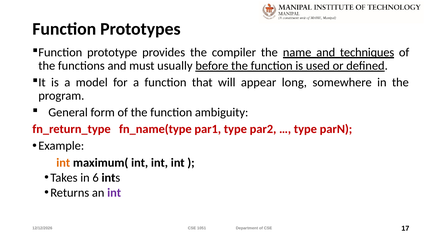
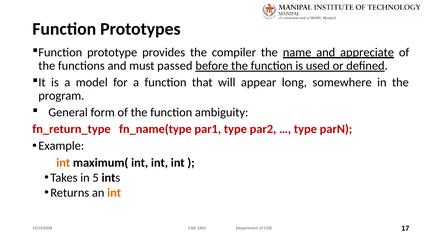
techniques: techniques -> appreciate (367, 52)
usually: usually -> passed (175, 66)
6: 6 -> 5 (96, 178)
int colour: purple -> orange (114, 193)
